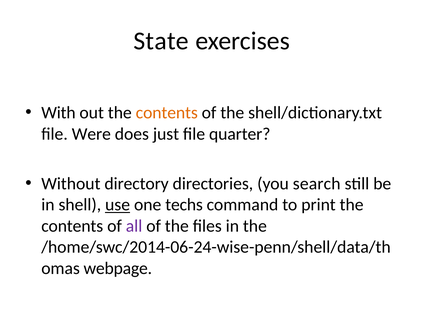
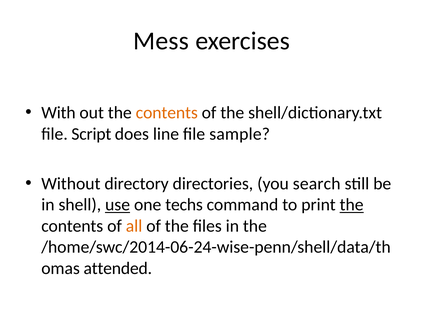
State: State -> Mess (161, 41)
Were: Were -> Script (91, 134)
just: just -> line (166, 134)
quarter: quarter -> sample (240, 134)
the underline: none -> present (352, 205)
all colour: purple -> orange (134, 226)
webpage: webpage -> attended (118, 268)
